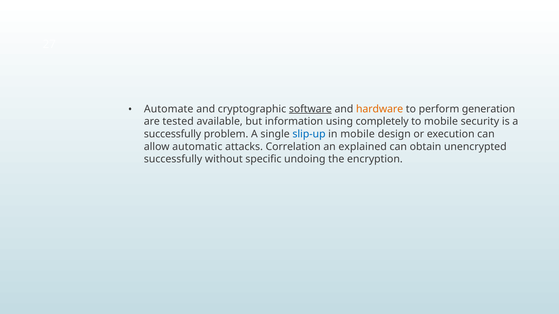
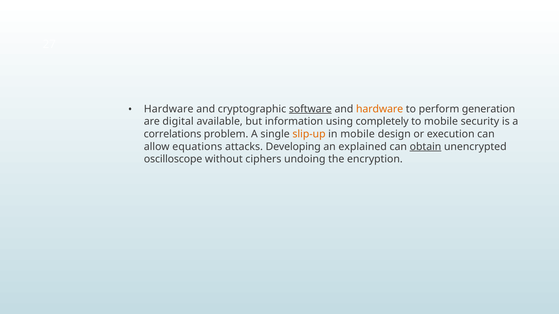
Automate: Automate -> Hardware (169, 109)
tested: tested -> digital (178, 122)
successfully: successfully -> correlations (173, 134)
slip-up colour: blue -> orange (309, 134)
automatic: automatic -> equations (197, 147)
Correlation: Correlation -> Developing (293, 147)
obtain underline: none -> present (425, 147)
successfully: successfully -> oscilloscope (173, 159)
specific: specific -> ciphers (263, 159)
